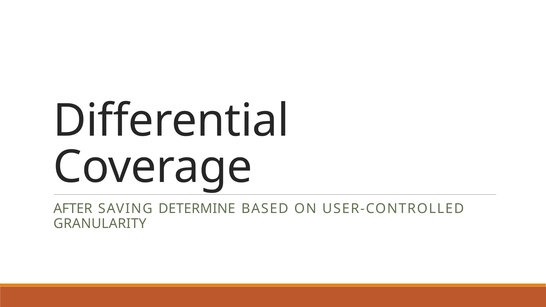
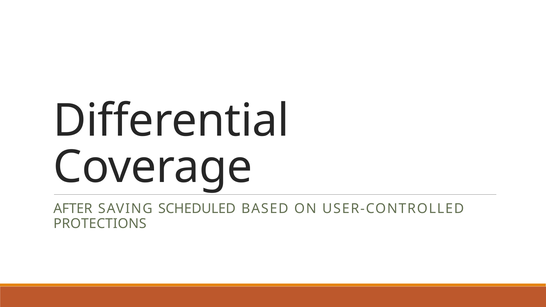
DETERMINE: DETERMINE -> SCHEDULED (197, 209)
GRANULARITY: GRANULARITY -> PROTECTIONS (100, 224)
